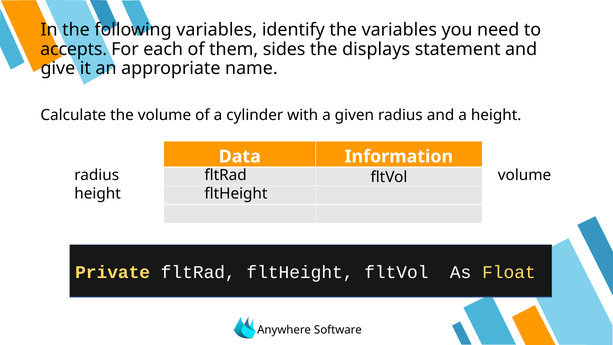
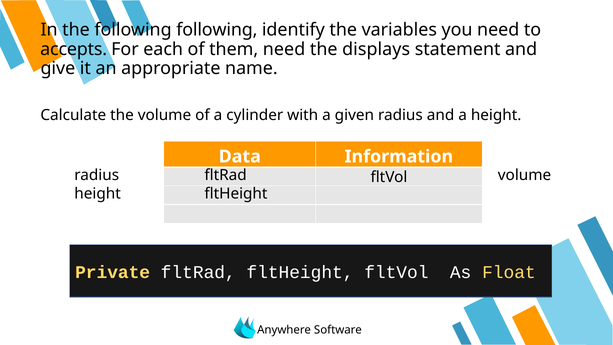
following variables: variables -> following (217, 30)
them sides: sides -> need (284, 49)
